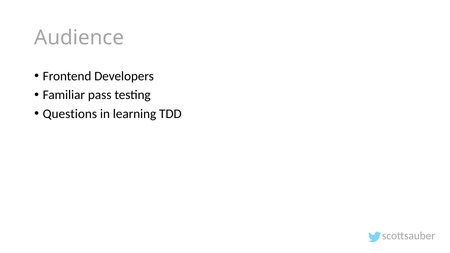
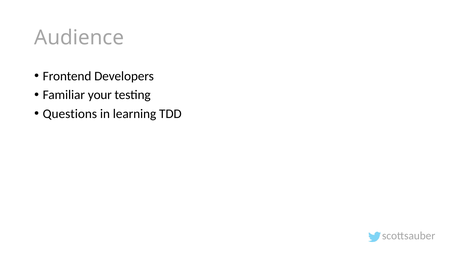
pass: pass -> your (100, 95)
